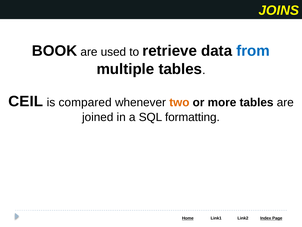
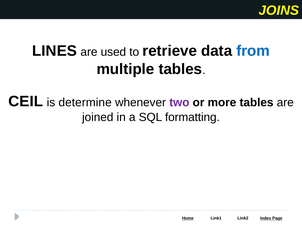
BOOK: BOOK -> LINES (55, 51)
compared: compared -> determine (85, 102)
two colour: orange -> purple (179, 102)
